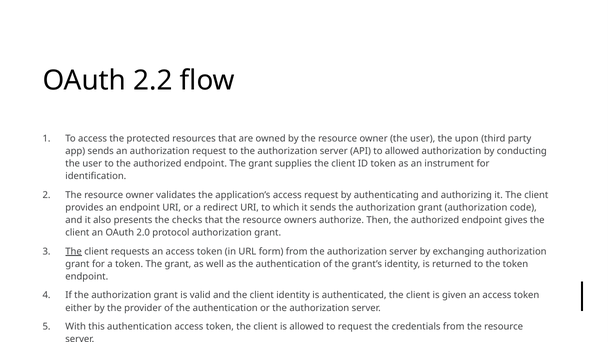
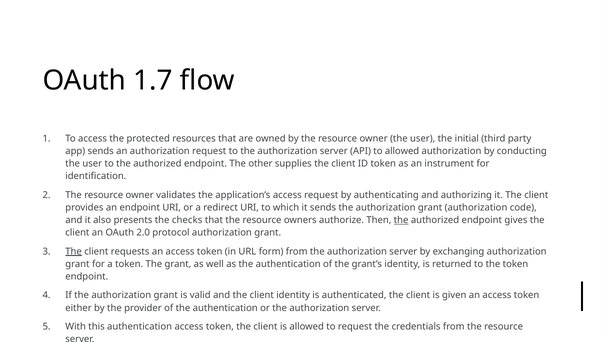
2.2: 2.2 -> 1.7 (153, 80)
upon: upon -> initial (467, 138)
endpoint The grant: grant -> other (260, 164)
the underline: none -> present (401, 220)
